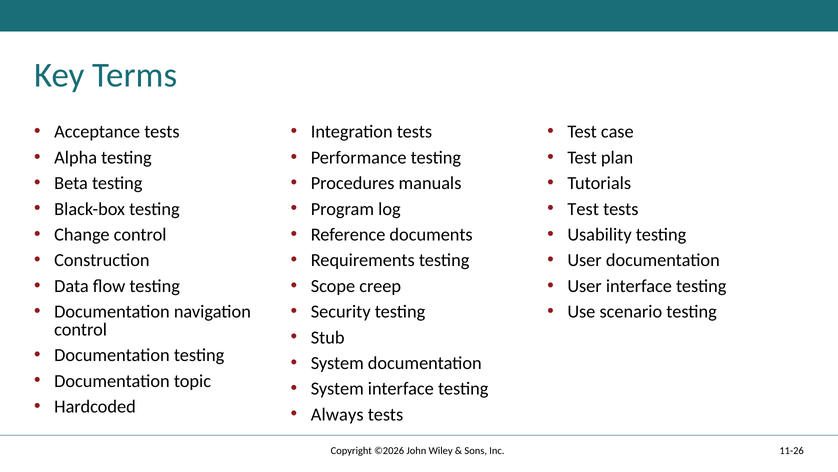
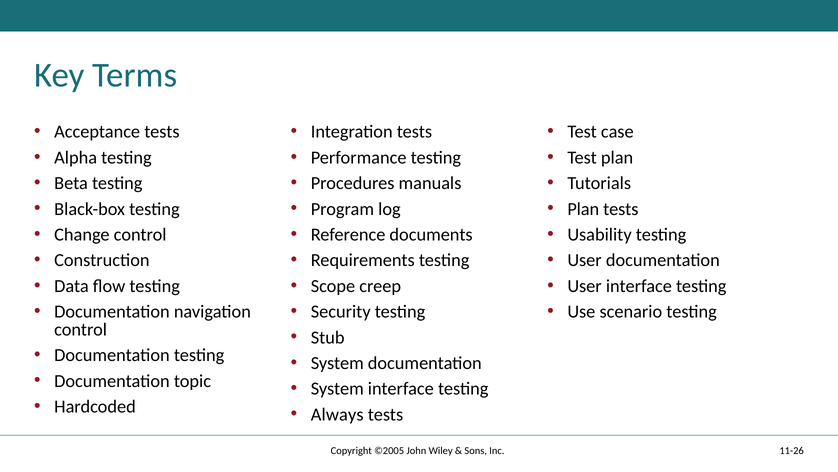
Test: Test -> Plan (583, 209)
©2026: ©2026 -> ©2005 (389, 450)
